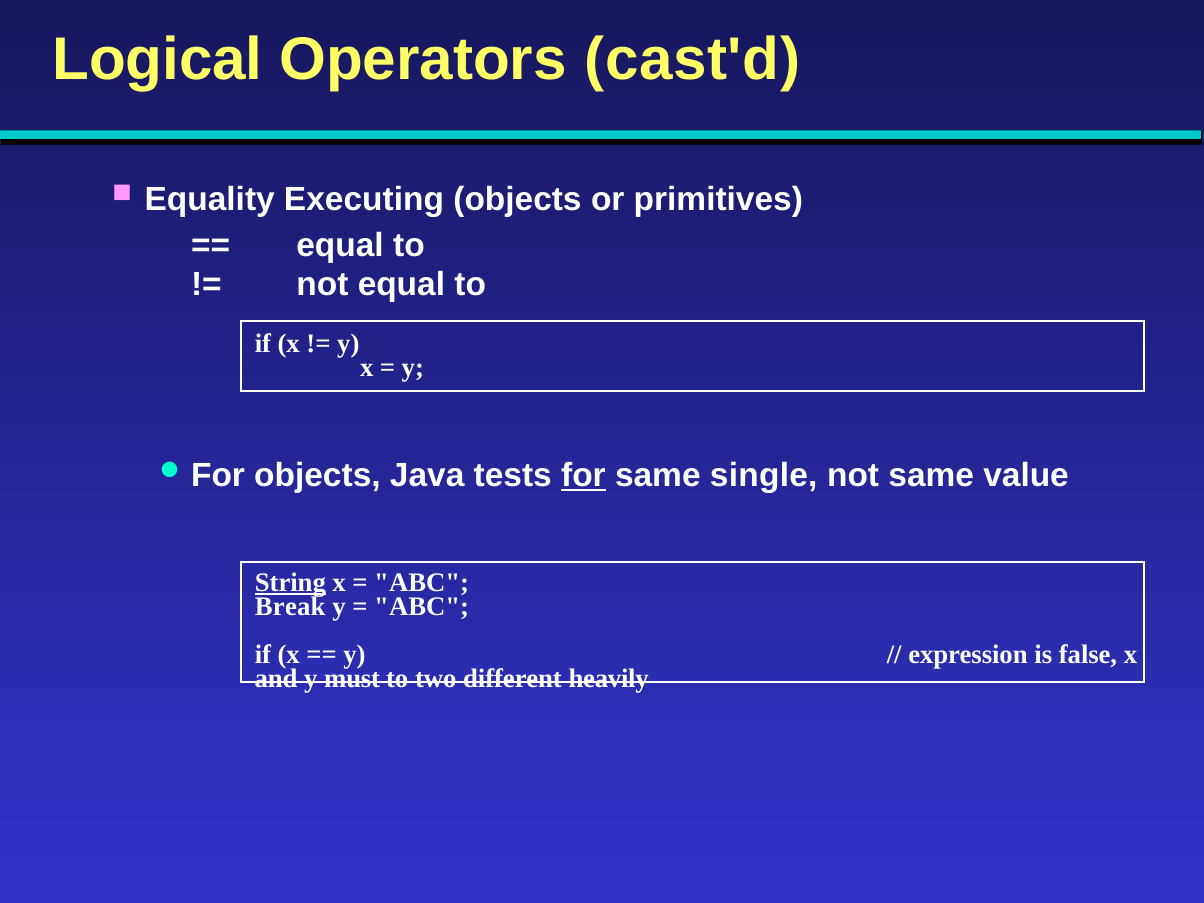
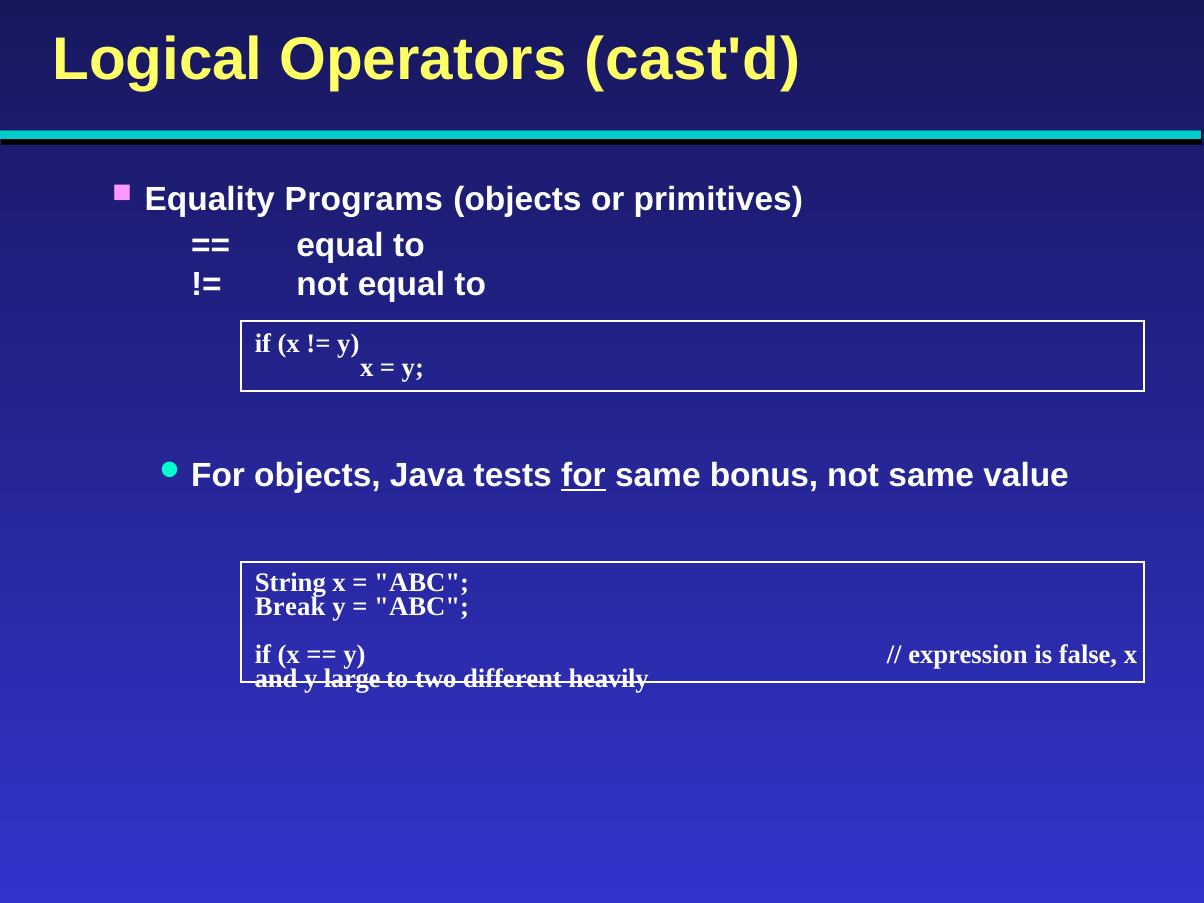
Executing: Executing -> Programs (364, 199)
single: single -> bonus (764, 476)
String underline: present -> none (290, 583)
must: must -> large (352, 679)
